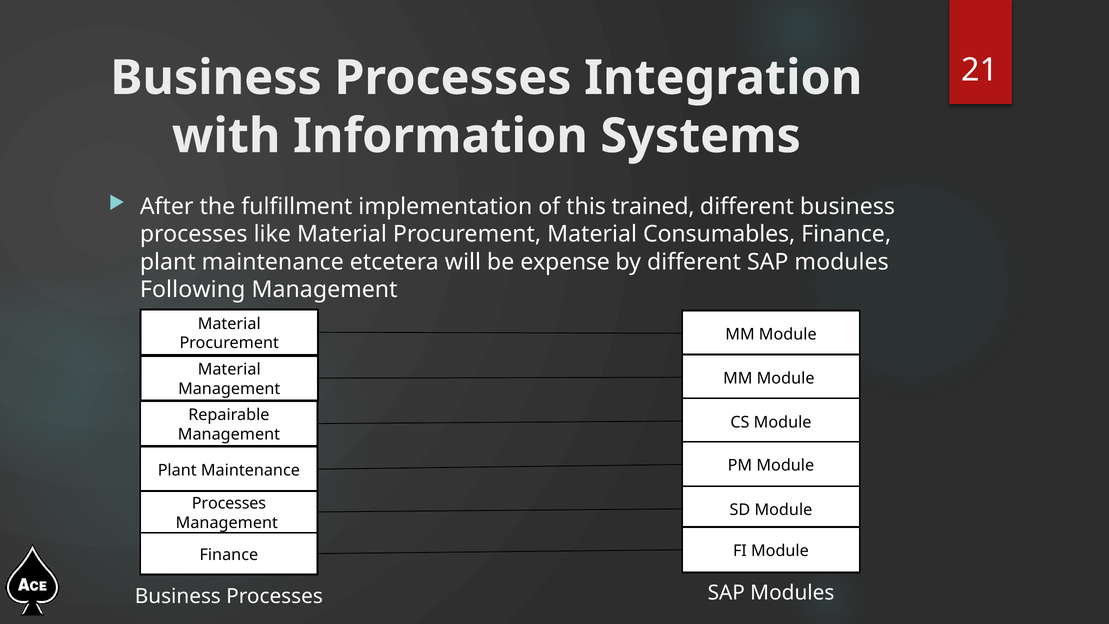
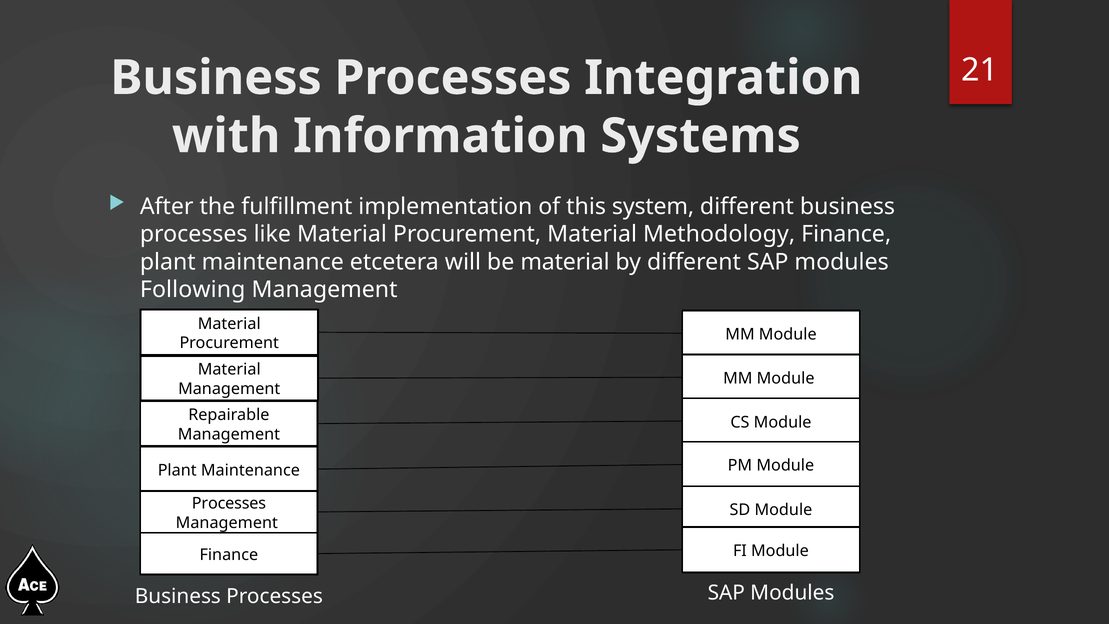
trained: trained -> system (653, 206)
Consumables: Consumables -> Methodology (719, 234)
be expense: expense -> material (565, 262)
